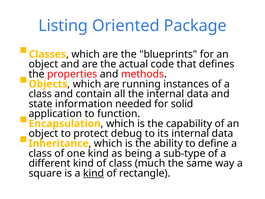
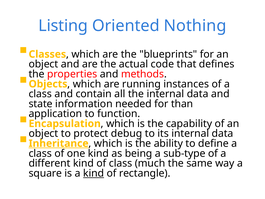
Package: Package -> Nothing (195, 26)
solid: solid -> than (182, 104)
Inheritance underline: none -> present (59, 143)
